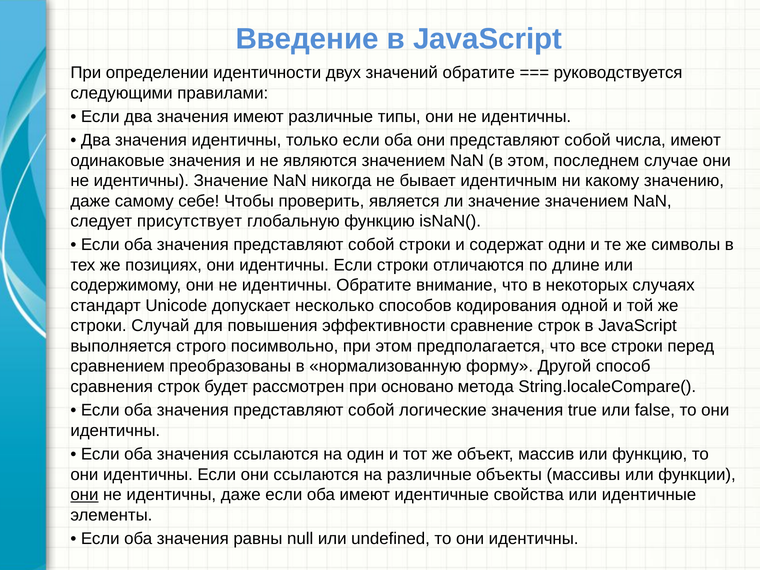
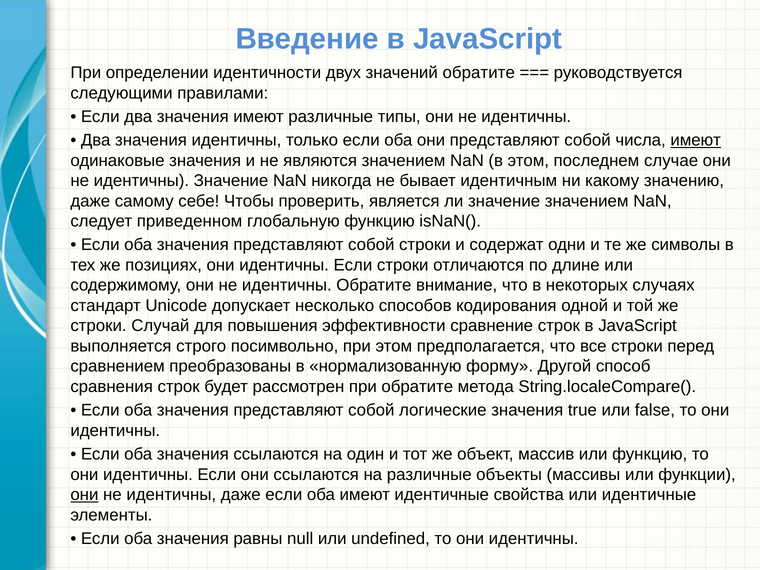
имеют underline: none -> present (696, 140)
присутствует: присутствует -> приведенном (190, 221)
при основано: основано -> обратите (417, 387)
